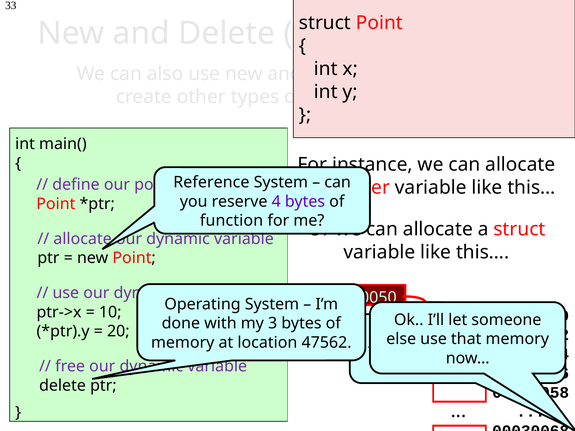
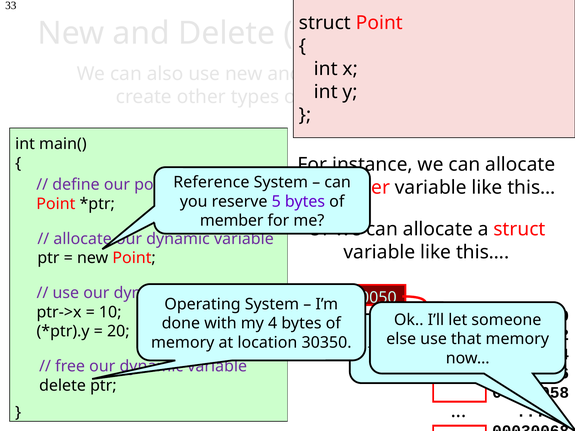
4: 4 -> 5 (276, 202)
function: function -> member (232, 221)
3: 3 -> 4 (273, 324)
47562: 47562 -> 30350 (327, 343)
